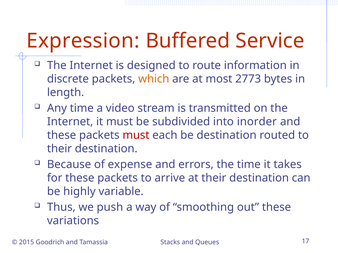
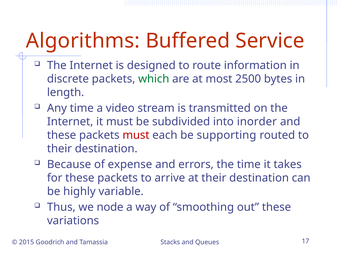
Expression: Expression -> Algorithms (83, 41)
which colour: orange -> green (154, 79)
2773: 2773 -> 2500 (248, 79)
be destination: destination -> supporting (227, 135)
push: push -> node (110, 208)
